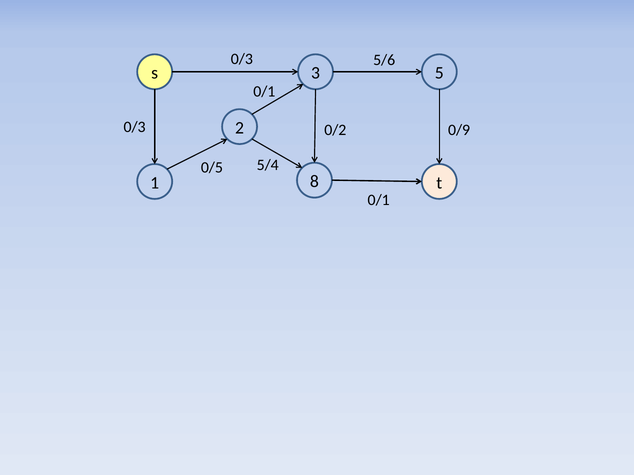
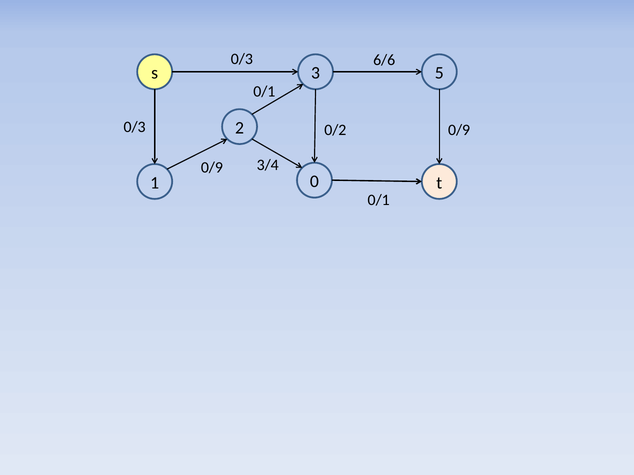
5/6: 5/6 -> 6/6 (384, 60)
5/4: 5/4 -> 3/4 (268, 165)
0/5: 0/5 -> 0/9 (212, 168)
8: 8 -> 0 (314, 182)
